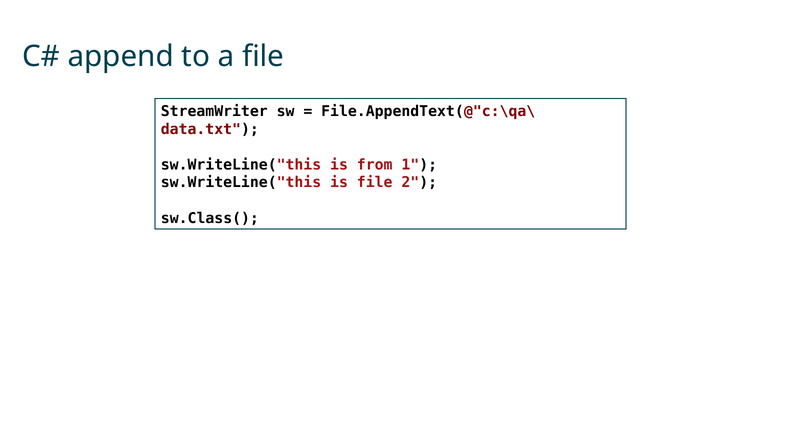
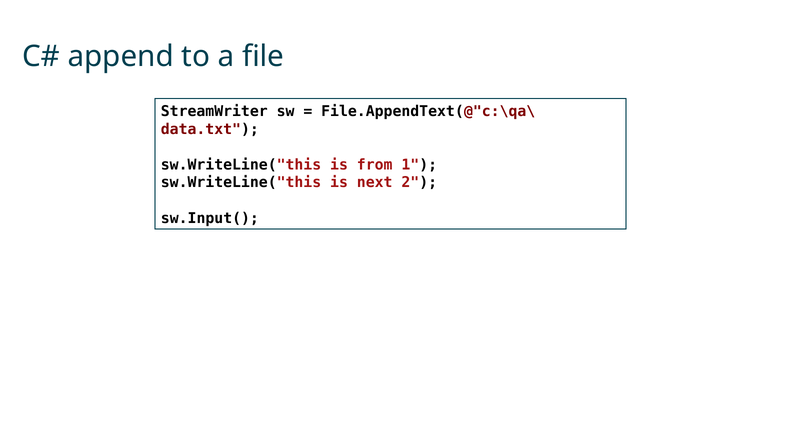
is file: file -> next (375, 182)
sw.Class(: sw.Class( -> sw.Input( (210, 218)
